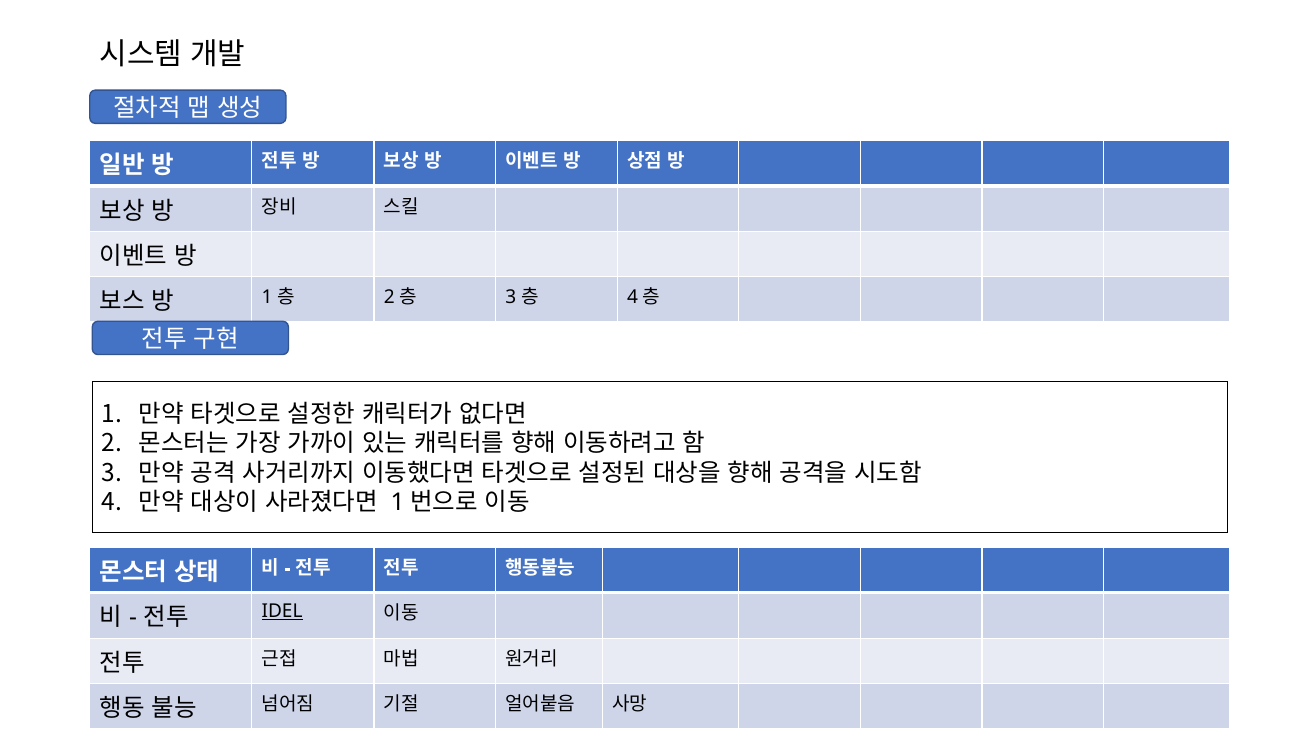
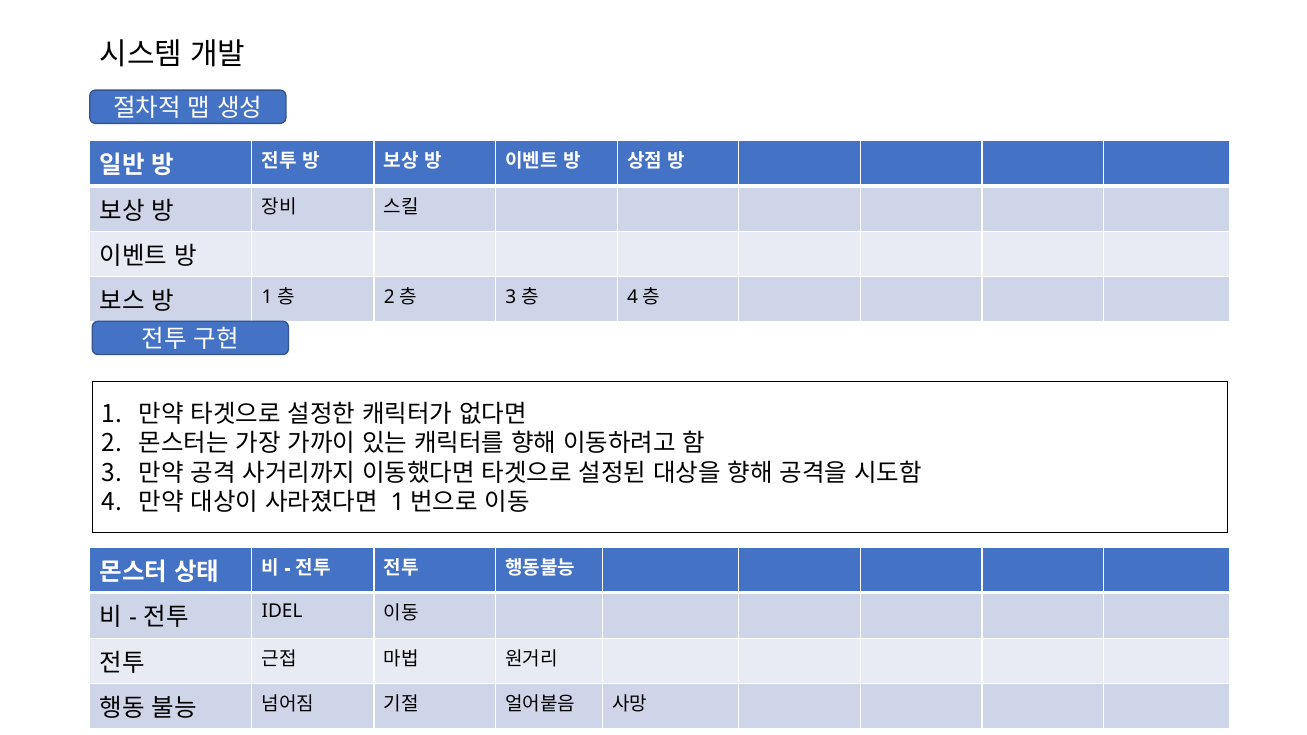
IDEL underline: present -> none (282, 612)
